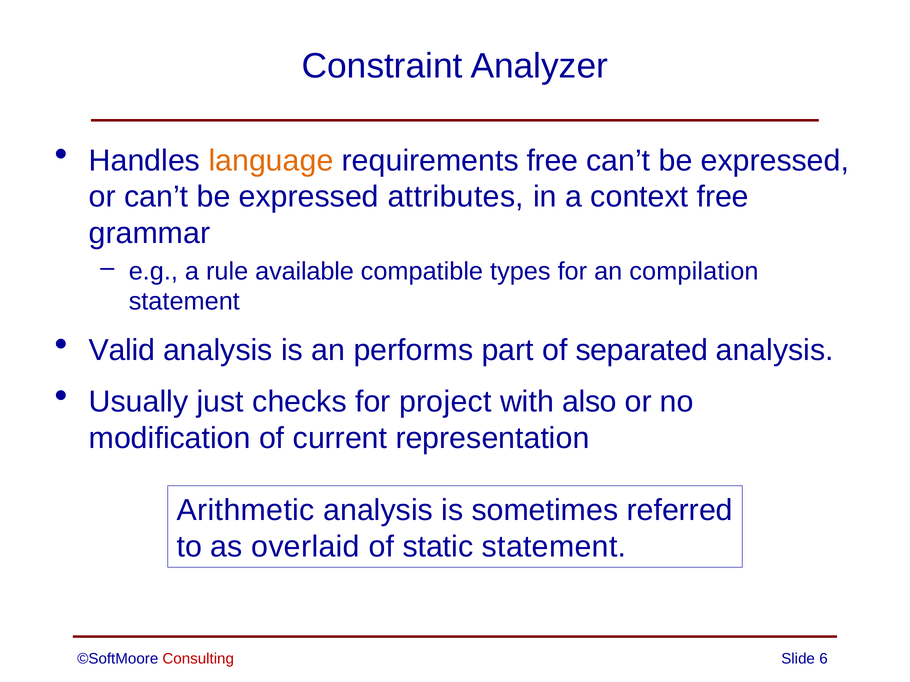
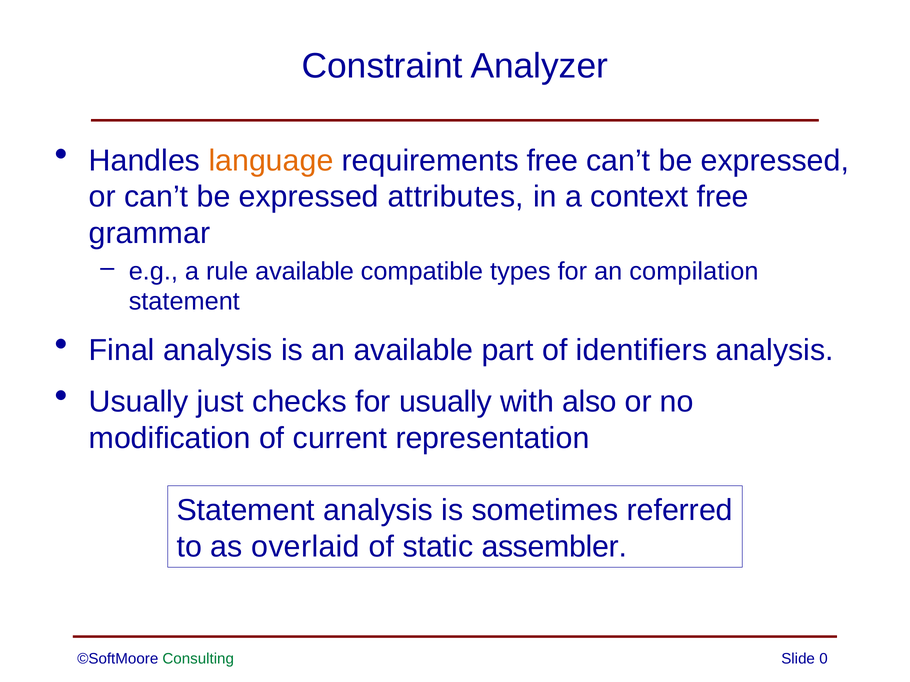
Valid: Valid -> Final (122, 351)
an performs: performs -> available (413, 351)
separated: separated -> identifiers (642, 351)
for project: project -> usually (445, 402)
Arithmetic: Arithmetic -> Statement (246, 511)
static statement: statement -> assembler (554, 547)
Consulting colour: red -> green (198, 659)
6: 6 -> 0 (823, 659)
